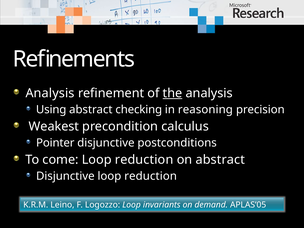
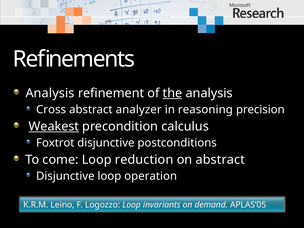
Using: Using -> Cross (51, 110)
checking: checking -> analyzer (139, 110)
Weakest underline: none -> present (54, 126)
Pointer: Pointer -> Foxtrot (55, 143)
Disjunctive loop reduction: reduction -> operation (151, 176)
